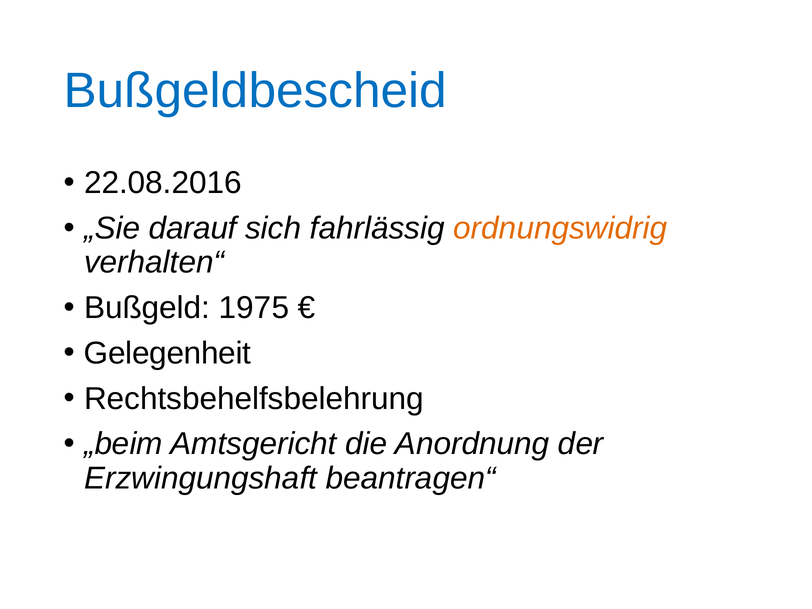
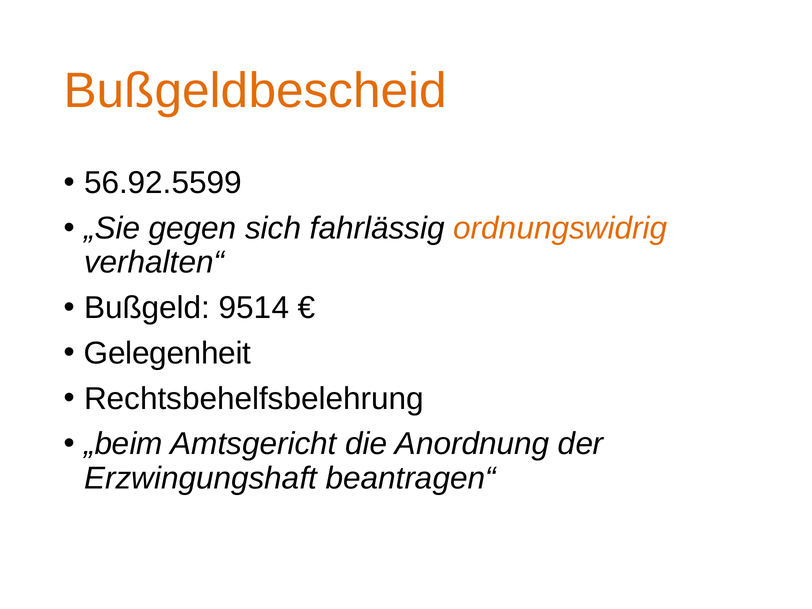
Bußgeldbescheid colour: blue -> orange (255, 91)
22.08.2016: 22.08.2016 -> 56.92.5599 (163, 183)
darauf: darauf -> gegen (193, 228)
1975: 1975 -> 9514 (254, 308)
